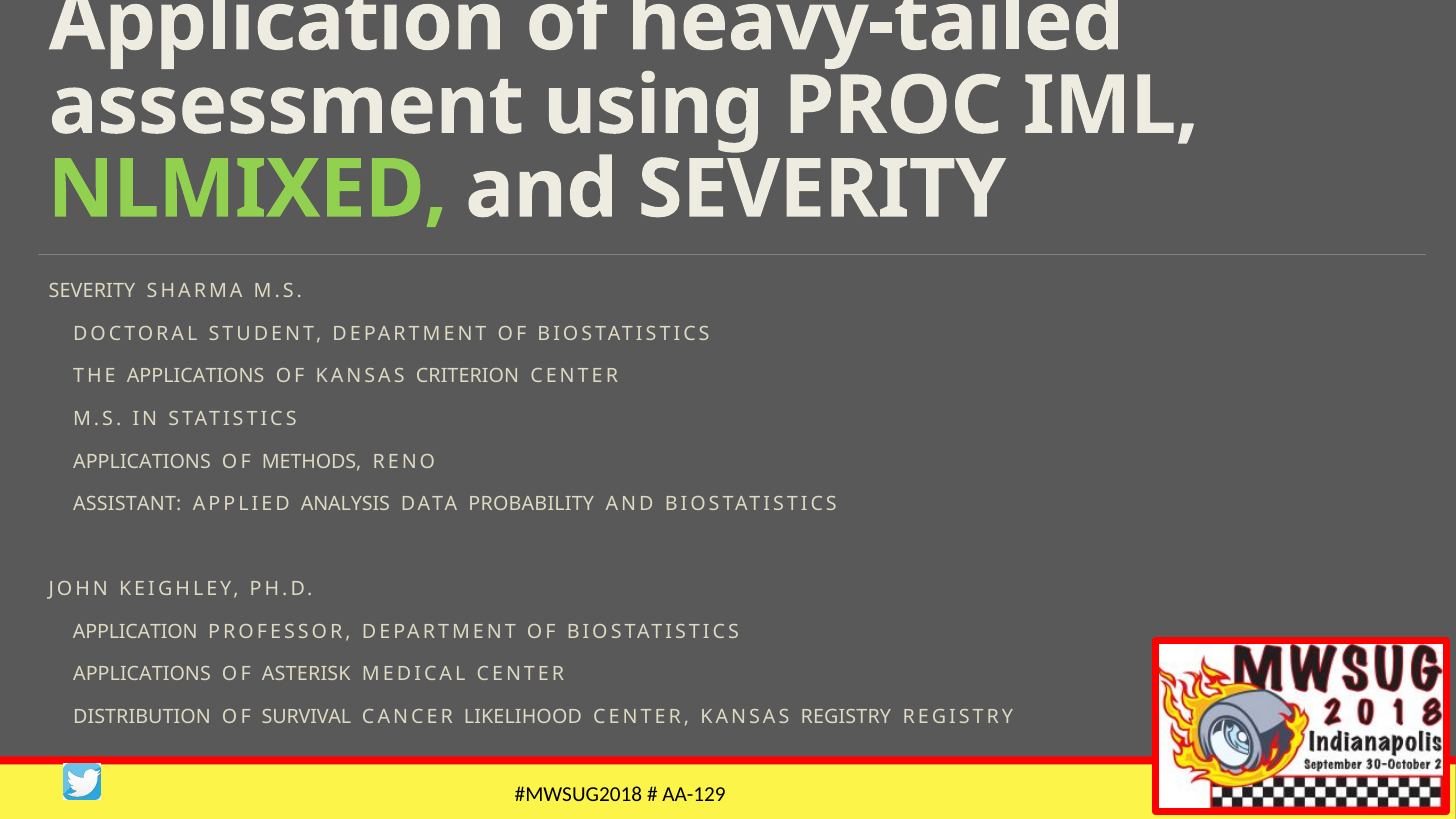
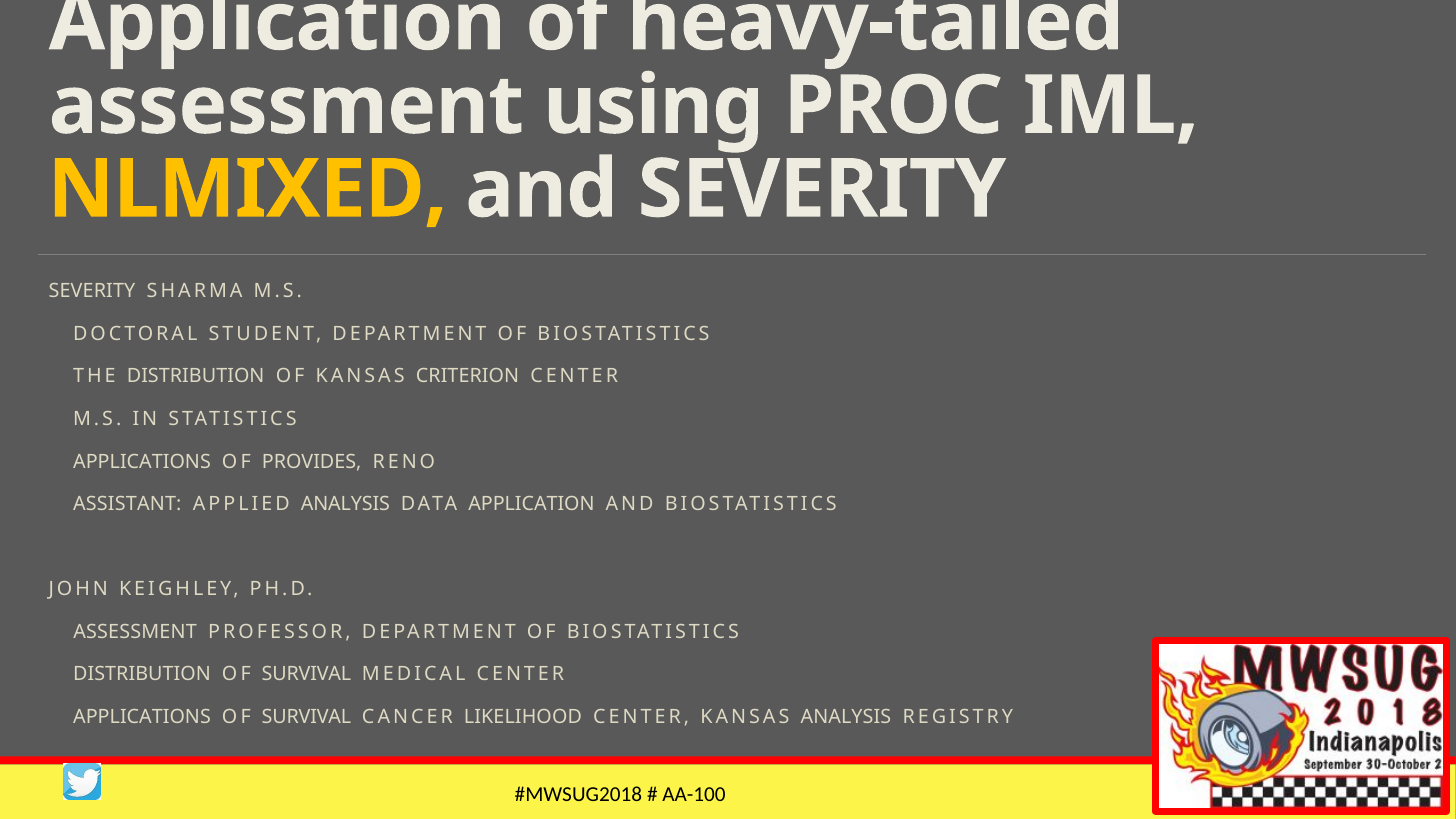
NLMIXED colour: light green -> yellow (247, 189)
THE APPLICATIONS: APPLICATIONS -> DISTRIBUTION (196, 376)
METHODS: METHODS -> PROVIDES (312, 462)
DATA PROBABILITY: PROBABILITY -> APPLICATION (531, 504)
APPLICATION: APPLICATION -> ASSESSMENT (135, 632)
APPLICATIONS: APPLICATIONS -> DISTRIBUTION (142, 674)
ASTERISK: ASTERISK -> SURVIVAL (306, 674)
DISTRIBUTION: DISTRIBUTION -> APPLICATIONS (142, 717)
KANSAS REGISTRY: REGISTRY -> ANALYSIS (846, 717)
AA-129: AA-129 -> AA-100 (694, 795)
